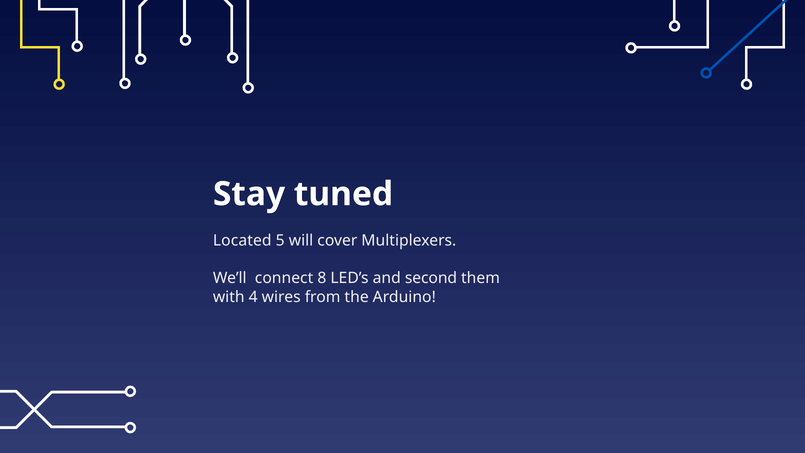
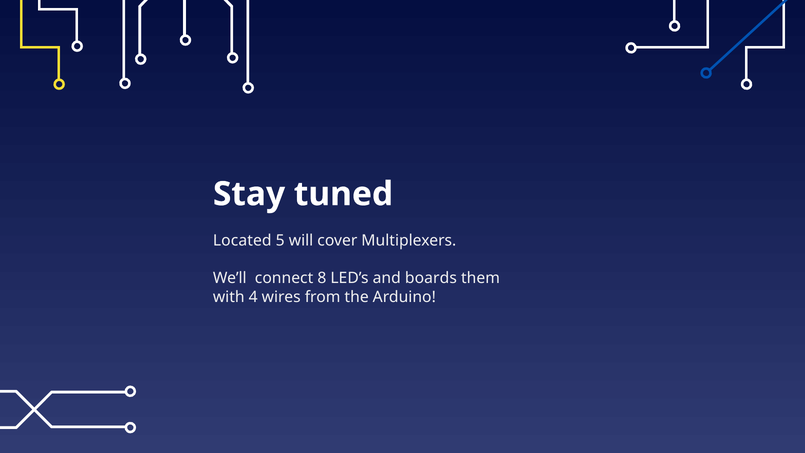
second: second -> boards (431, 278)
